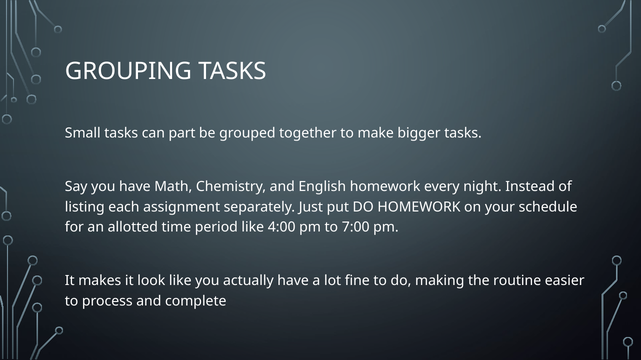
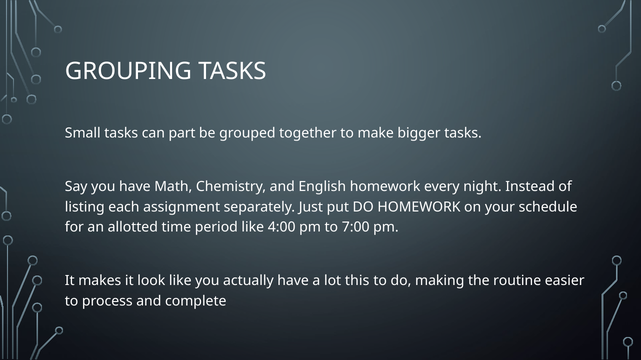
fine: fine -> this (357, 281)
